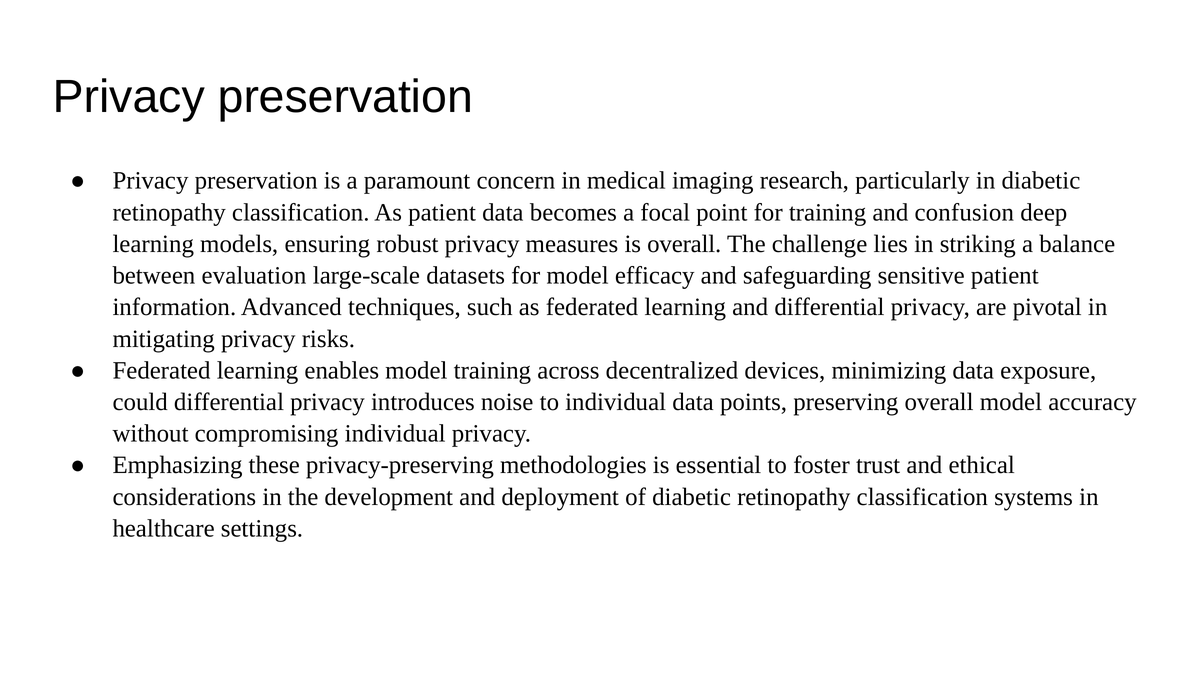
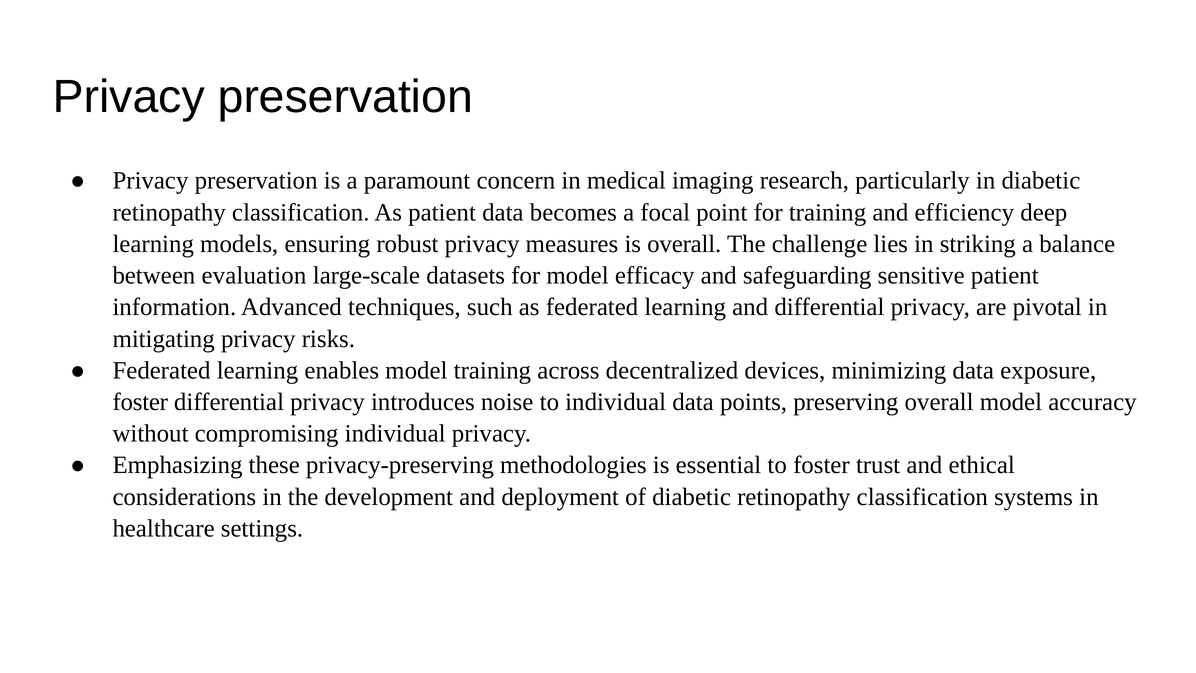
confusion: confusion -> efficiency (964, 212)
could: could -> foster (140, 402)
